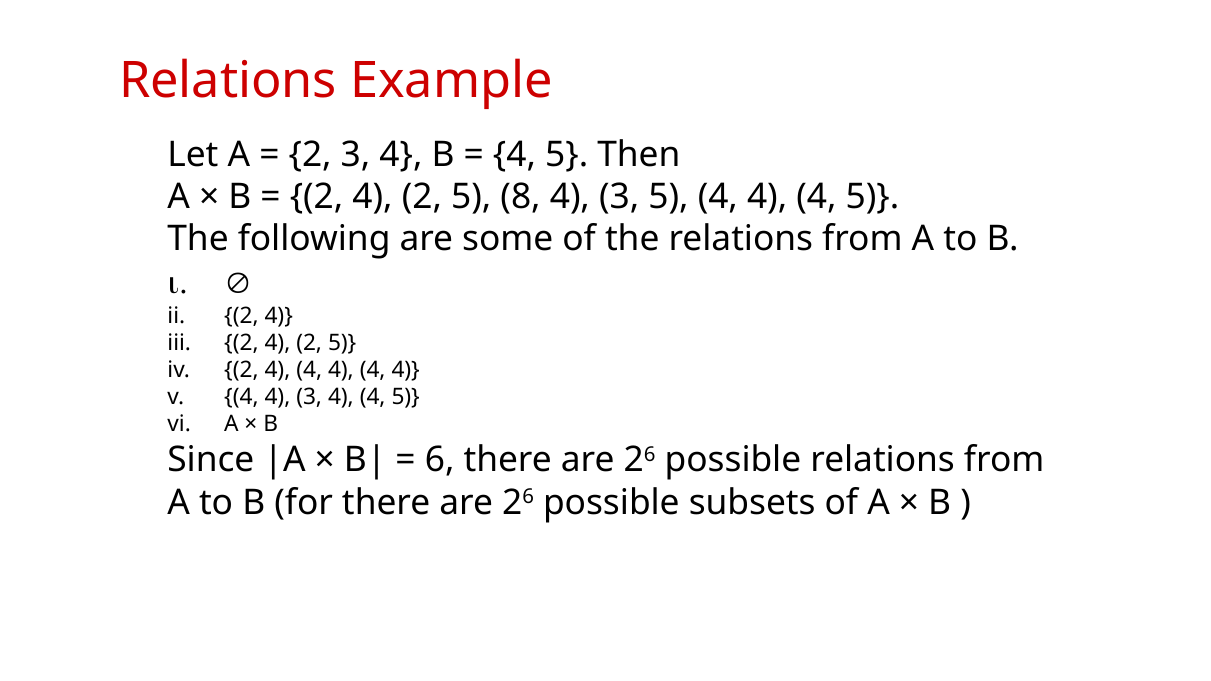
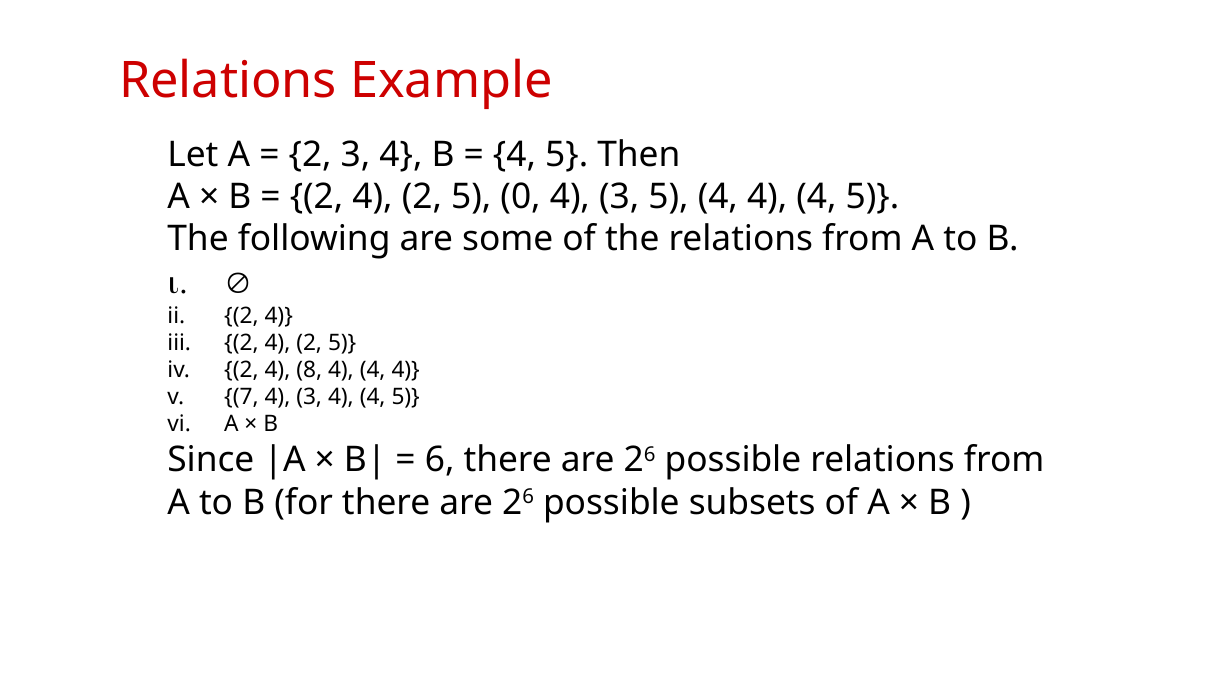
8: 8 -> 0 (521, 197)
2 4 4: 4 -> 8 (309, 370)
4: 4 -> 7 (241, 397)
